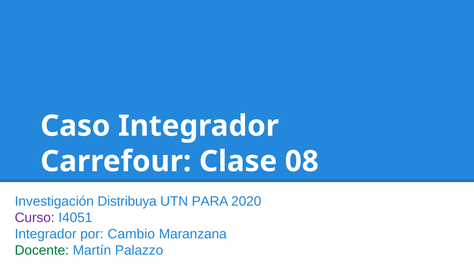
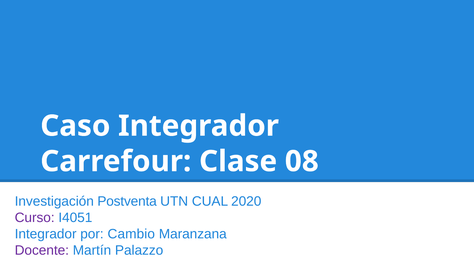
Distribuya: Distribuya -> Postventa (127, 202)
PARA: PARA -> CUAL (210, 202)
Docente colour: green -> purple (42, 251)
